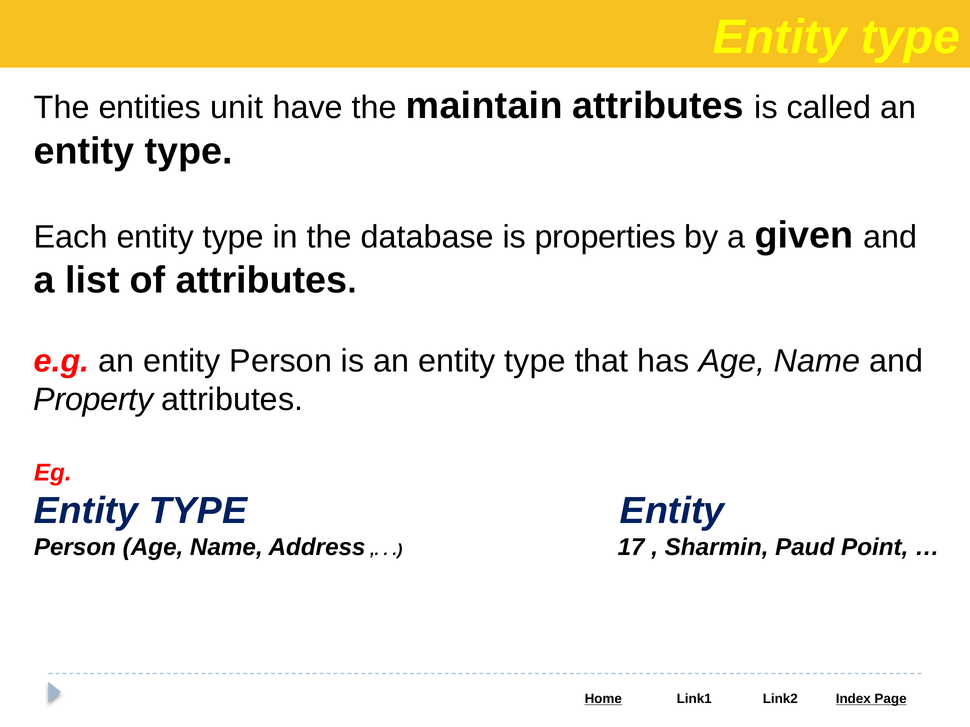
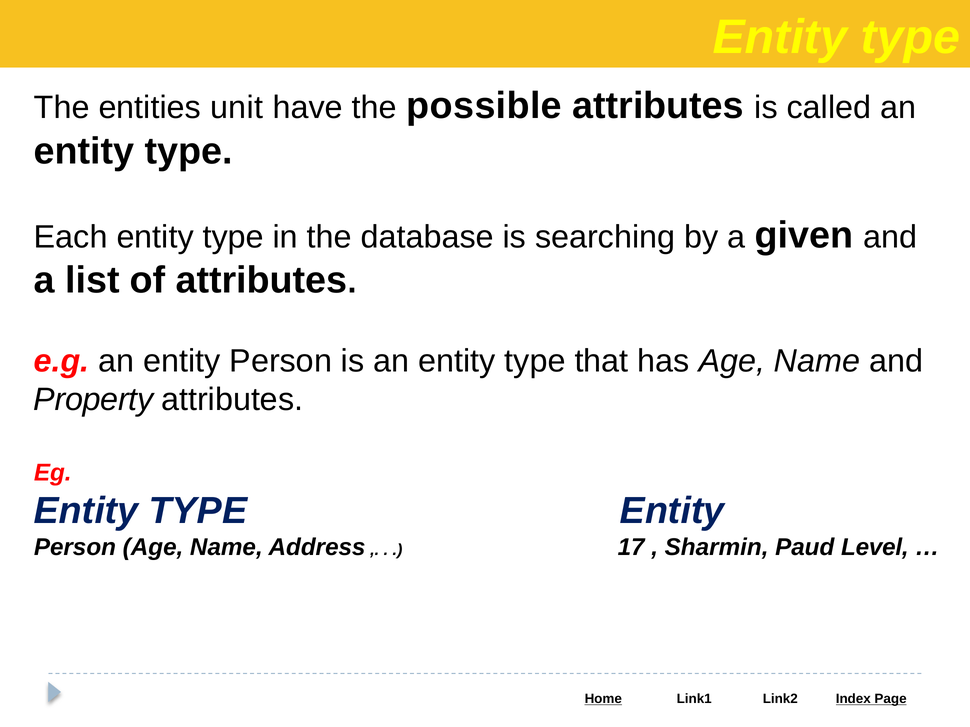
maintain: maintain -> possible (484, 106)
properties: properties -> searching (605, 237)
Point: Point -> Level (875, 548)
